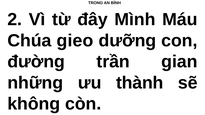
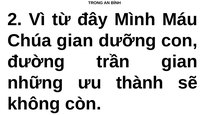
Chúa gieo: gieo -> gian (75, 41)
